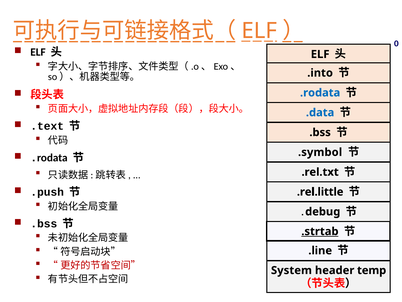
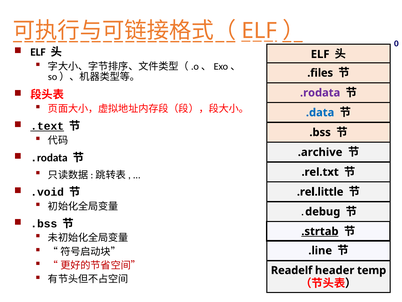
.into: .into -> .files (320, 73)
.rodata colour: blue -> purple (320, 93)
.text underline: none -> present (47, 126)
.symbol: .symbol -> .archive (320, 152)
.push: .push -> .void (47, 192)
System: System -> Readelf (292, 270)
